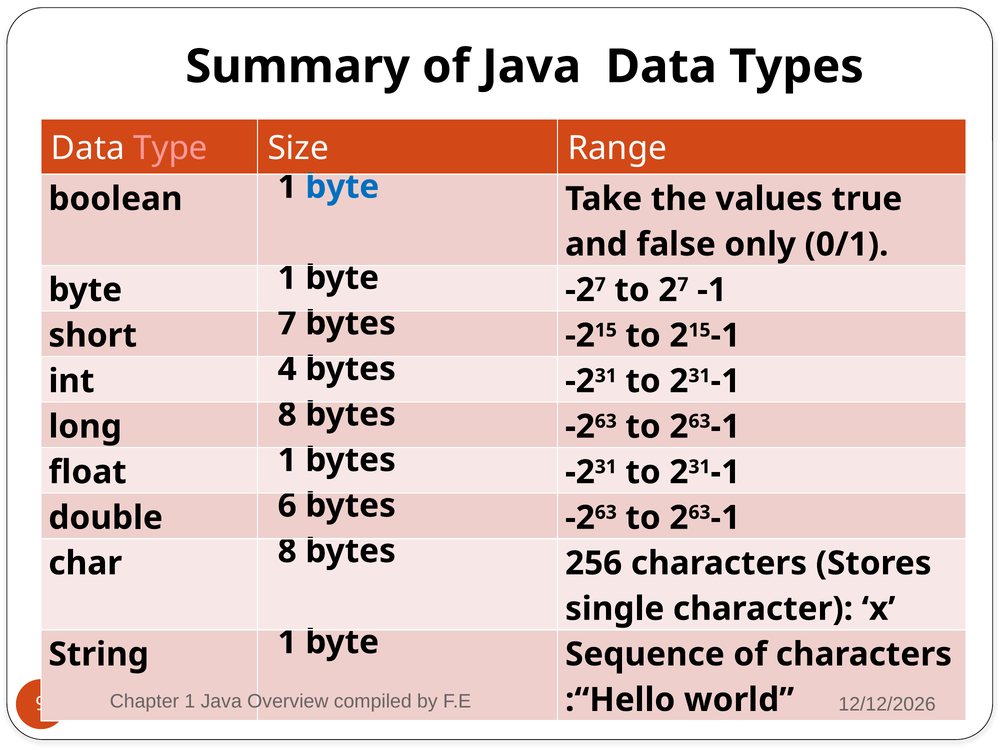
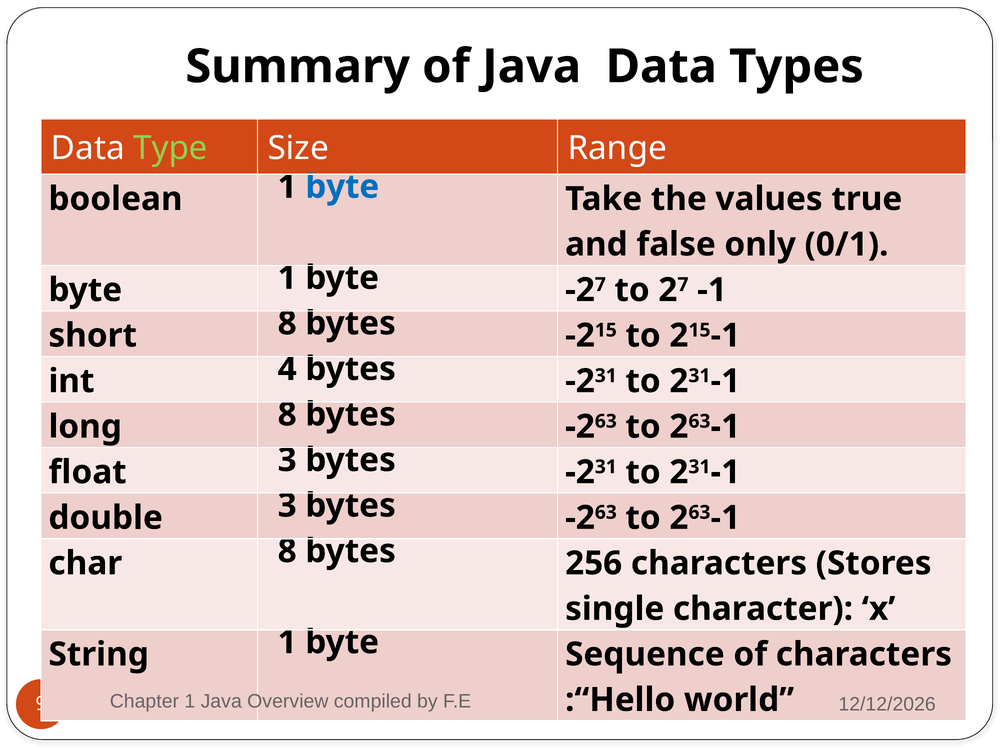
Type colour: pink -> light green (171, 148)
7: 7 -> 8 (287, 323)
1: 1 -> 3 (287, 460)
6: 6 -> 3 (287, 506)
